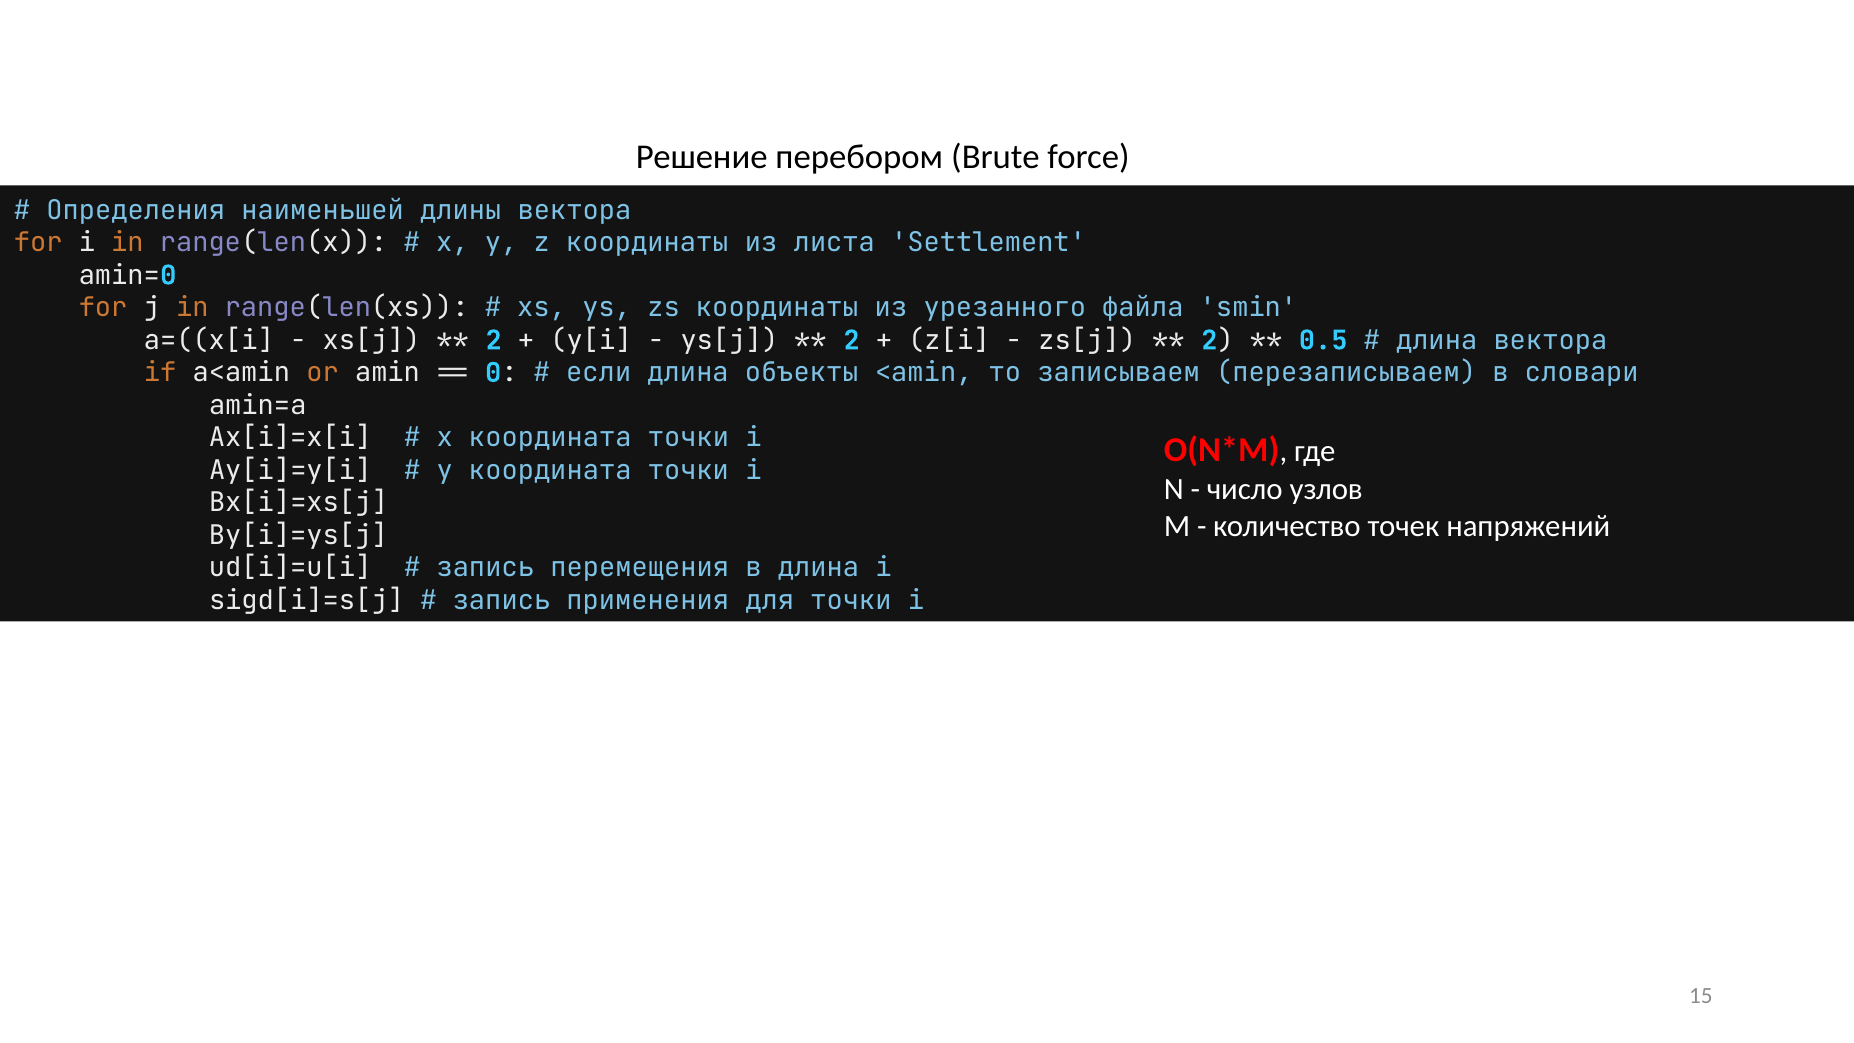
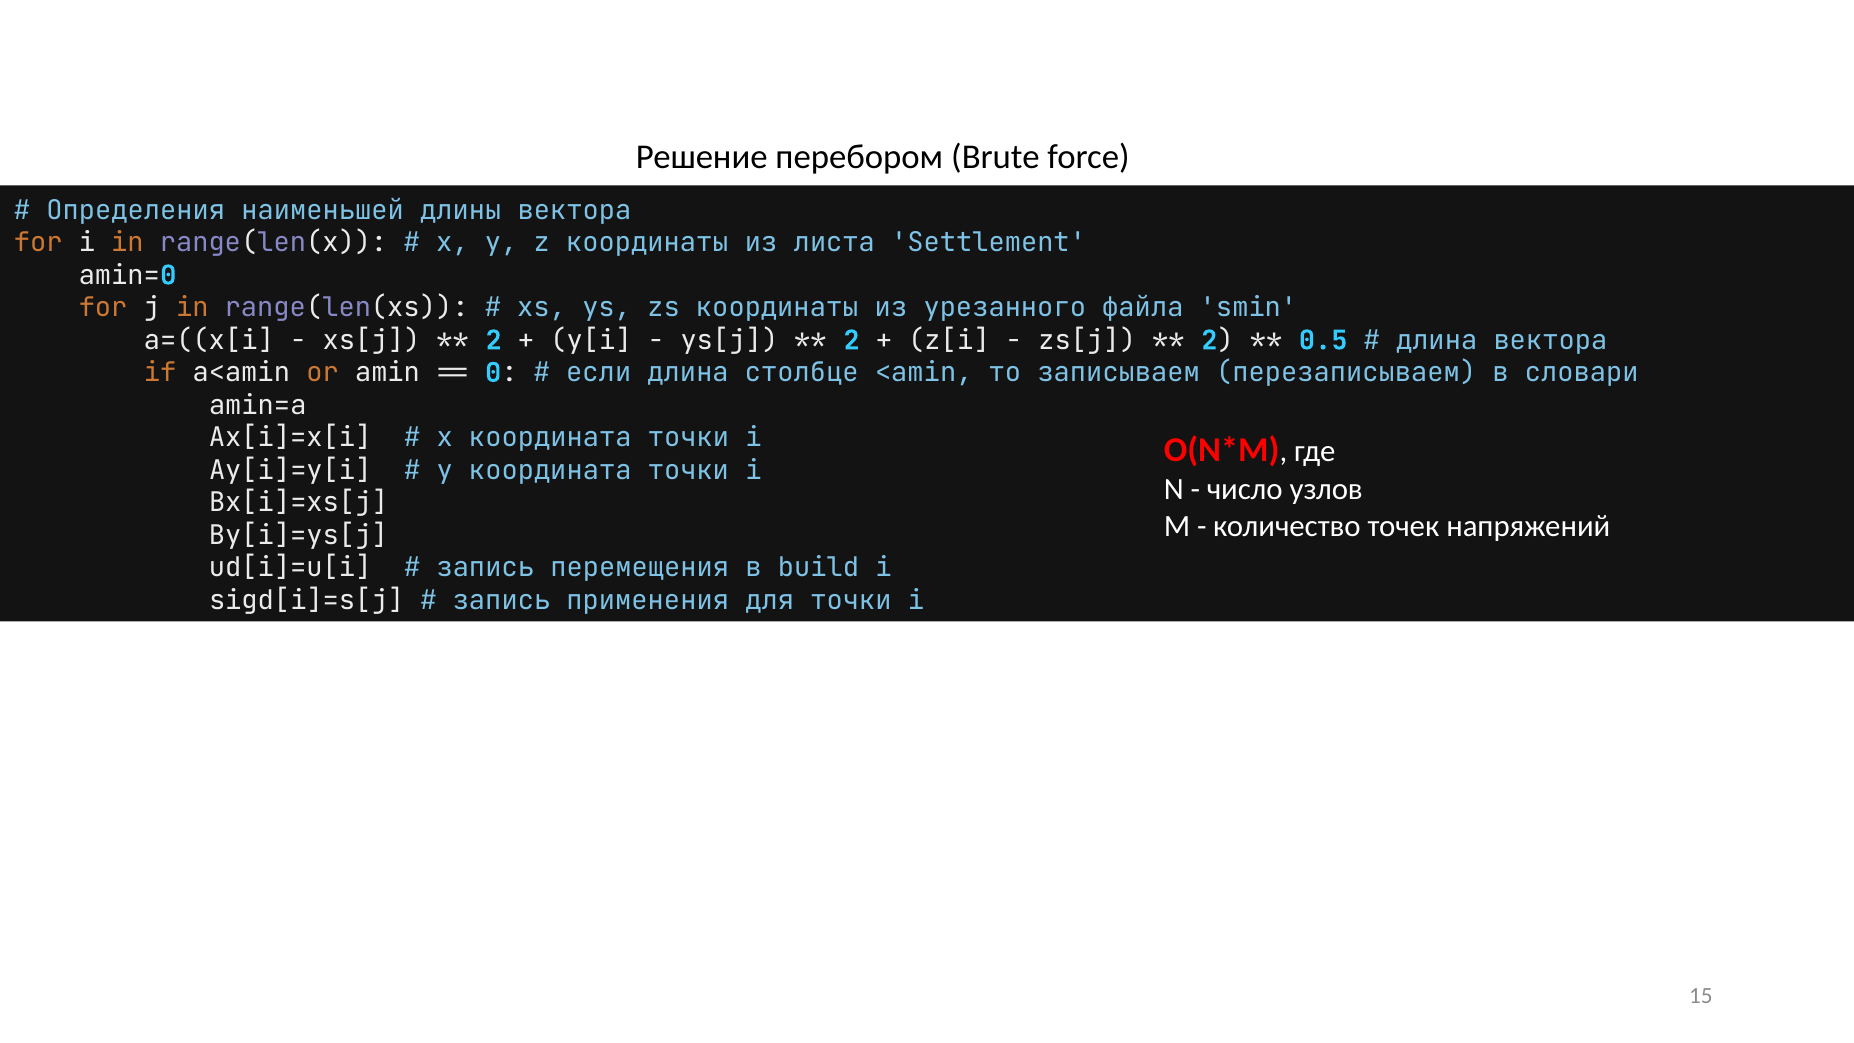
объекты: объекты -> столбце (802, 373)
в длина: длина -> build (818, 568)
